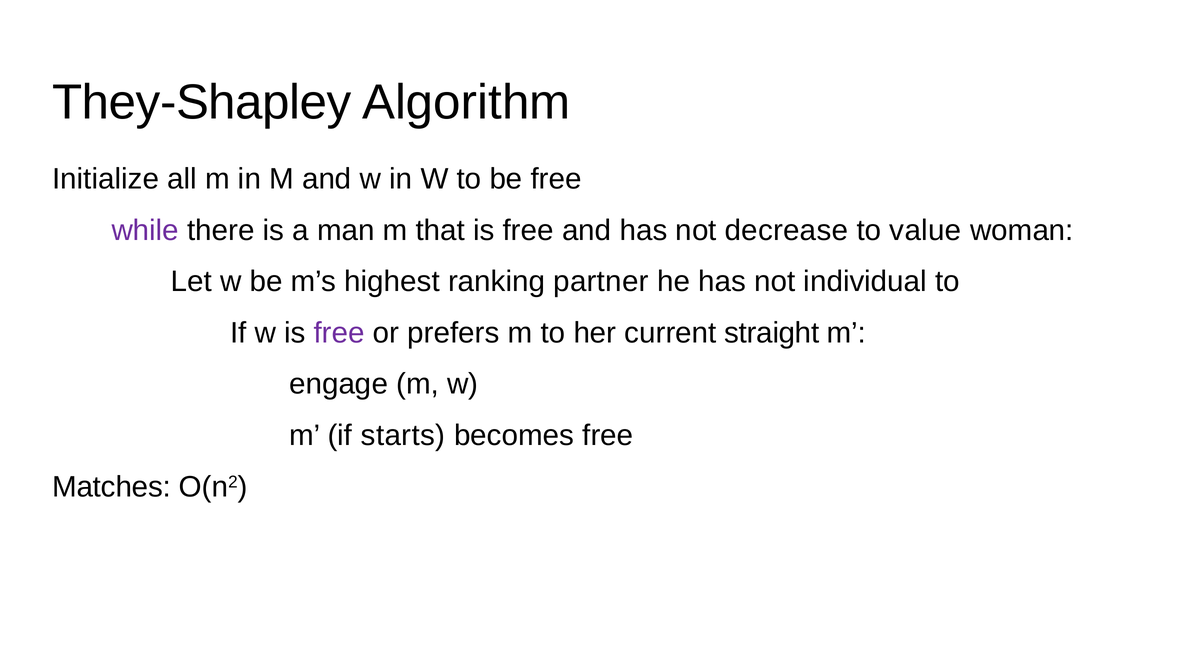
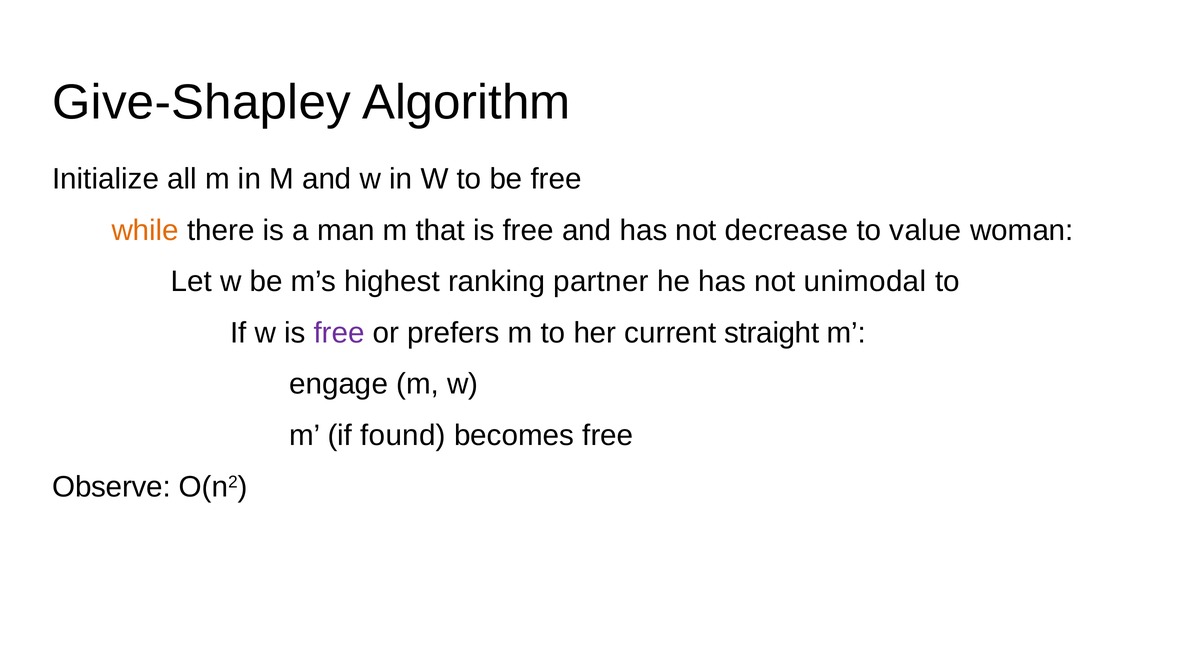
They-Shapley: They-Shapley -> Give-Shapley (202, 103)
while colour: purple -> orange (145, 231)
individual: individual -> unimodal (865, 282)
starts: starts -> found (403, 436)
Matches: Matches -> Observe (112, 487)
